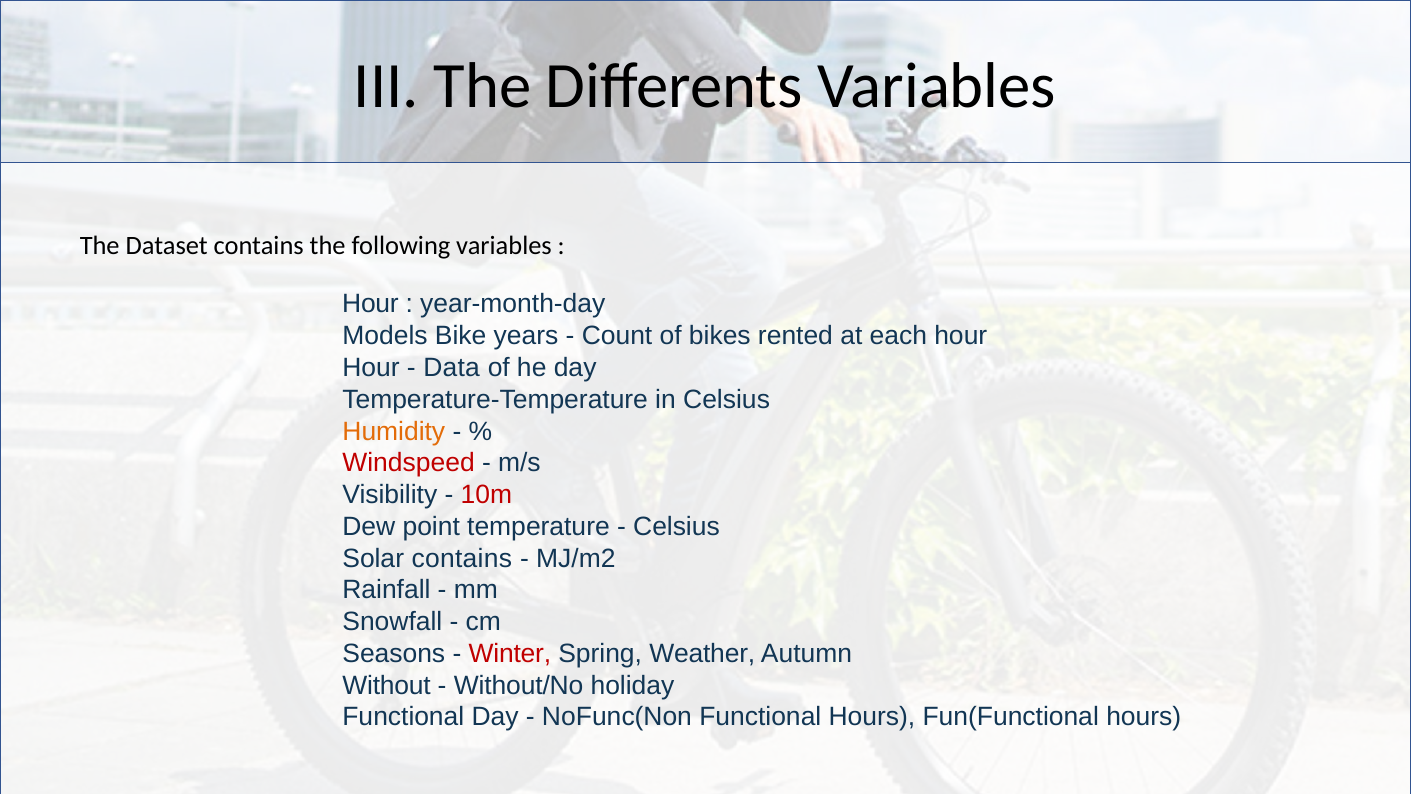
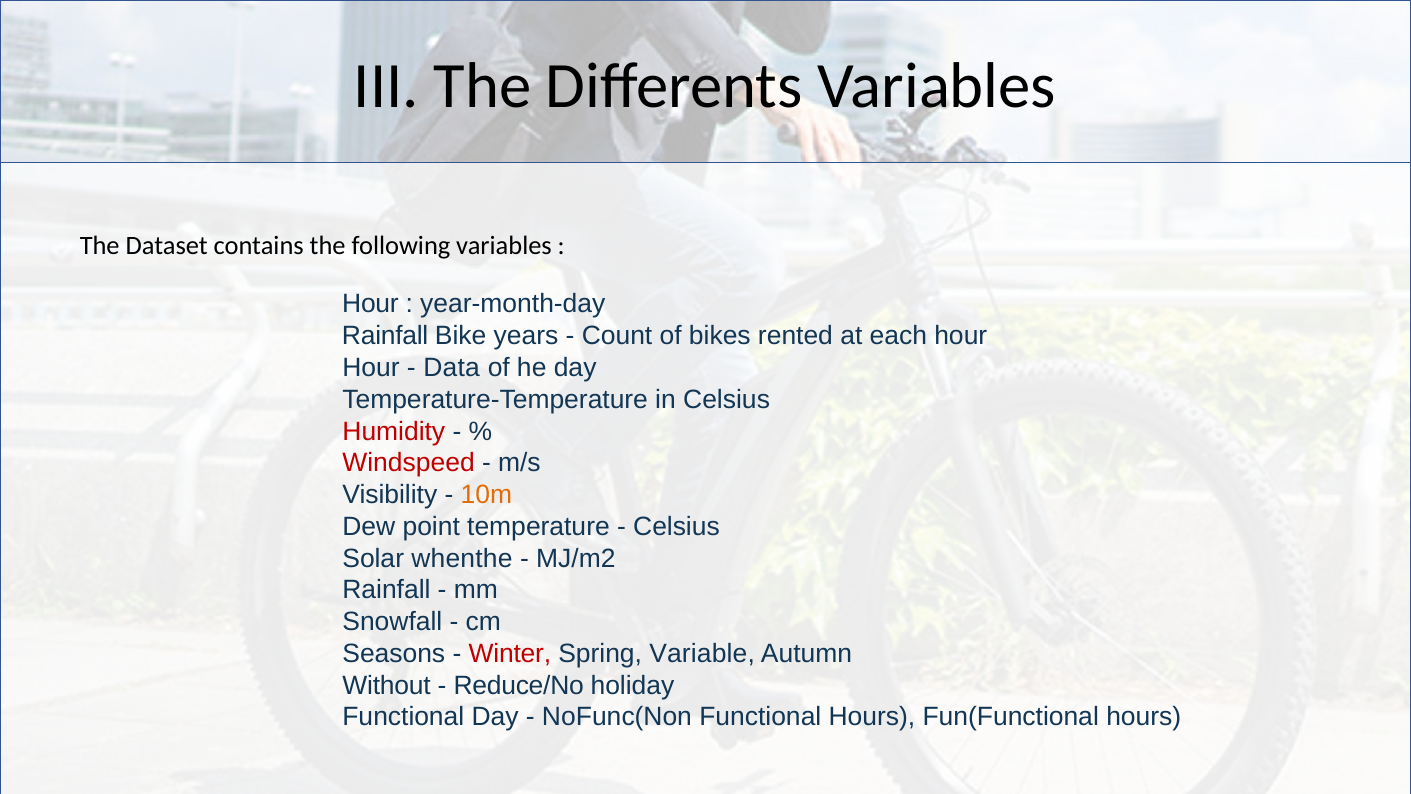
Models: Models -> Rainfall (385, 336)
Humidity colour: orange -> red (394, 431)
10m colour: red -> orange (486, 495)
Solar contains: contains -> whenthe (462, 558)
Weather: Weather -> Variable (702, 653)
Without/No: Without/No -> Reduce/No (519, 685)
